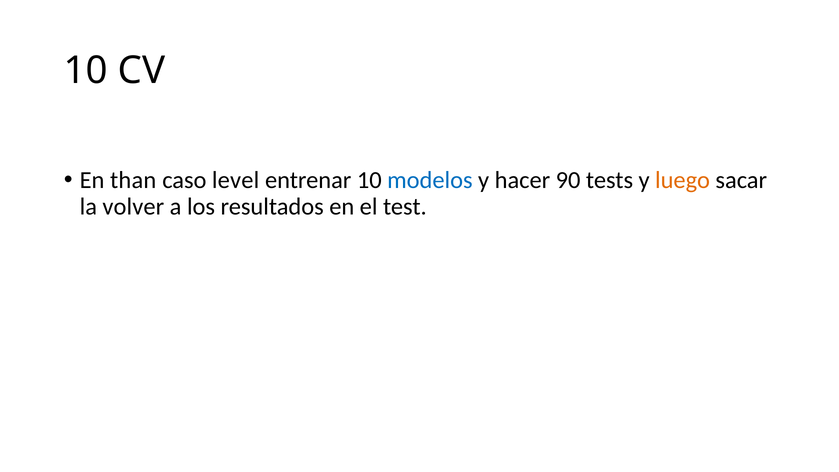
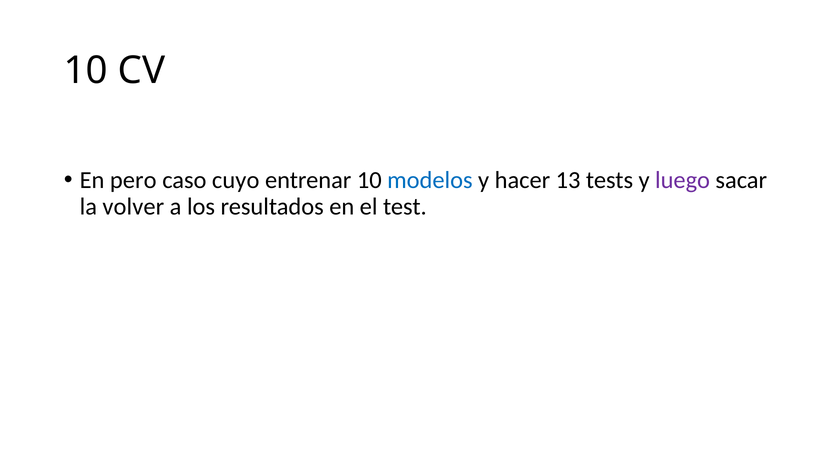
than: than -> pero (133, 180)
level: level -> cuyo (236, 180)
90: 90 -> 13 (568, 180)
luego colour: orange -> purple (683, 180)
